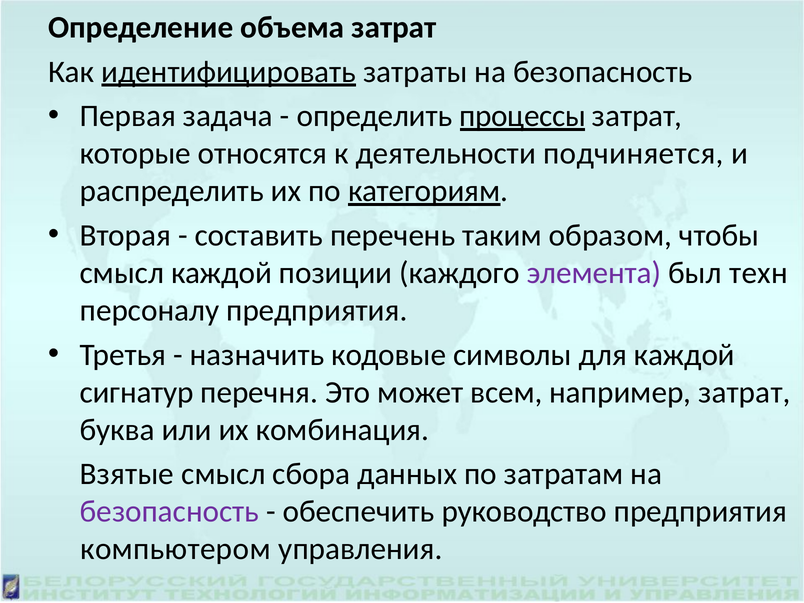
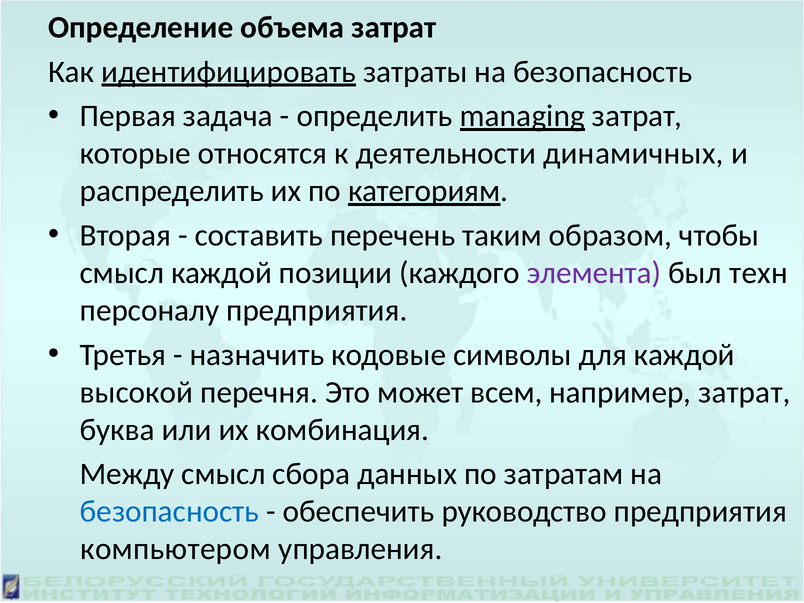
процессы: процессы -> managing (522, 116)
подчиняется: подчиняется -> динамичных (633, 154)
сигнатур: сигнатур -> высокой (137, 392)
Взятые: Взятые -> Между (127, 474)
безопасность colour: purple -> blue (169, 512)
